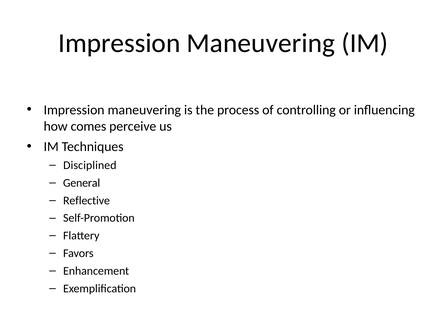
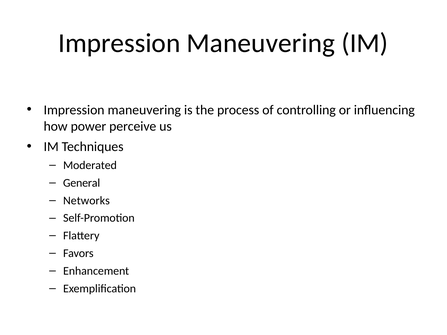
comes: comes -> power (88, 126)
Disciplined: Disciplined -> Moderated (90, 165)
Reflective: Reflective -> Networks (86, 201)
